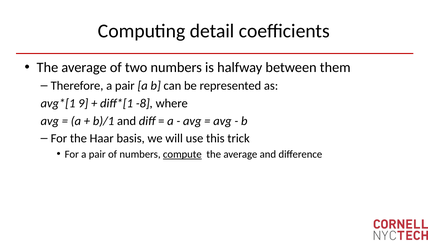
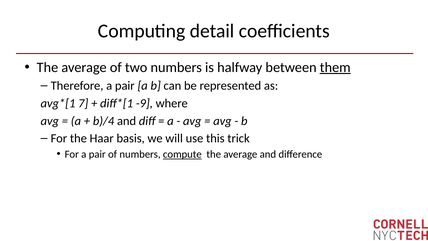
them underline: none -> present (335, 67)
9: 9 -> 7 (83, 103)
-8: -8 -> -9 (144, 103)
b)/1: b)/1 -> b)/4 (104, 121)
